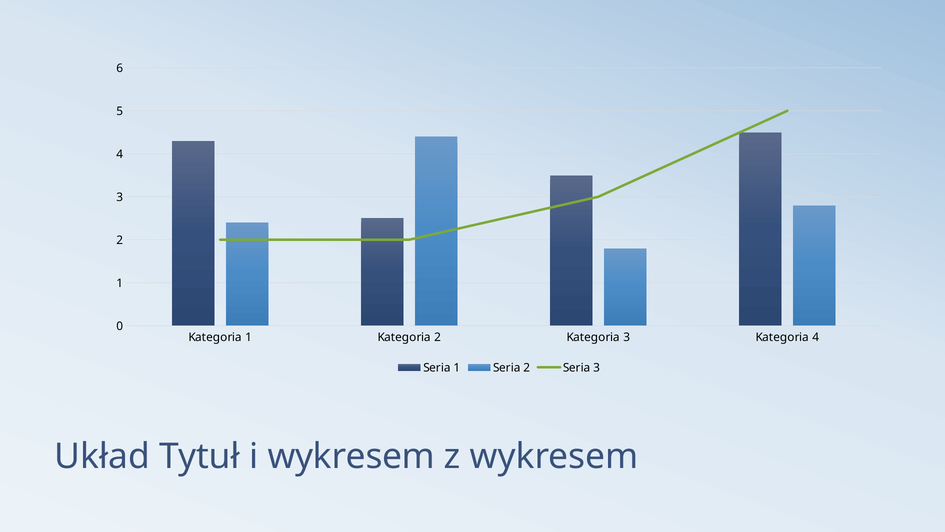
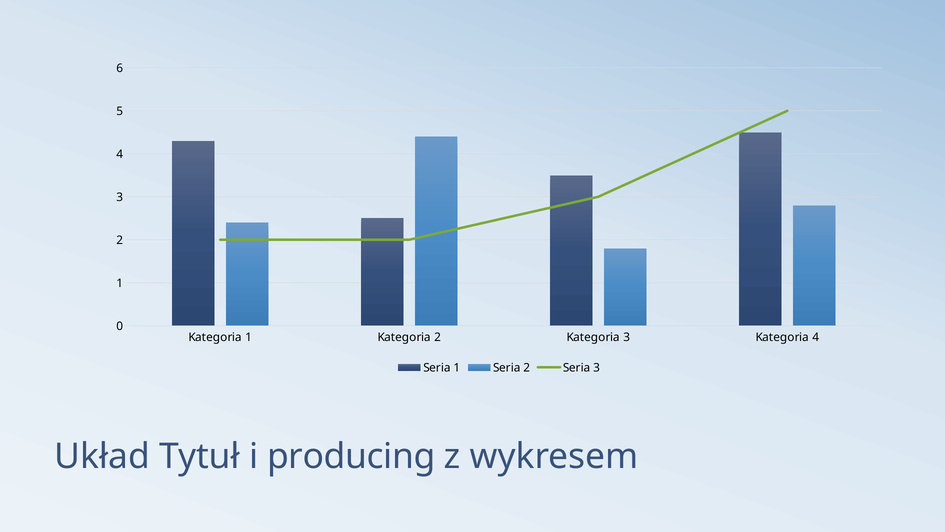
i wykresem: wykresem -> producing (351, 456)
